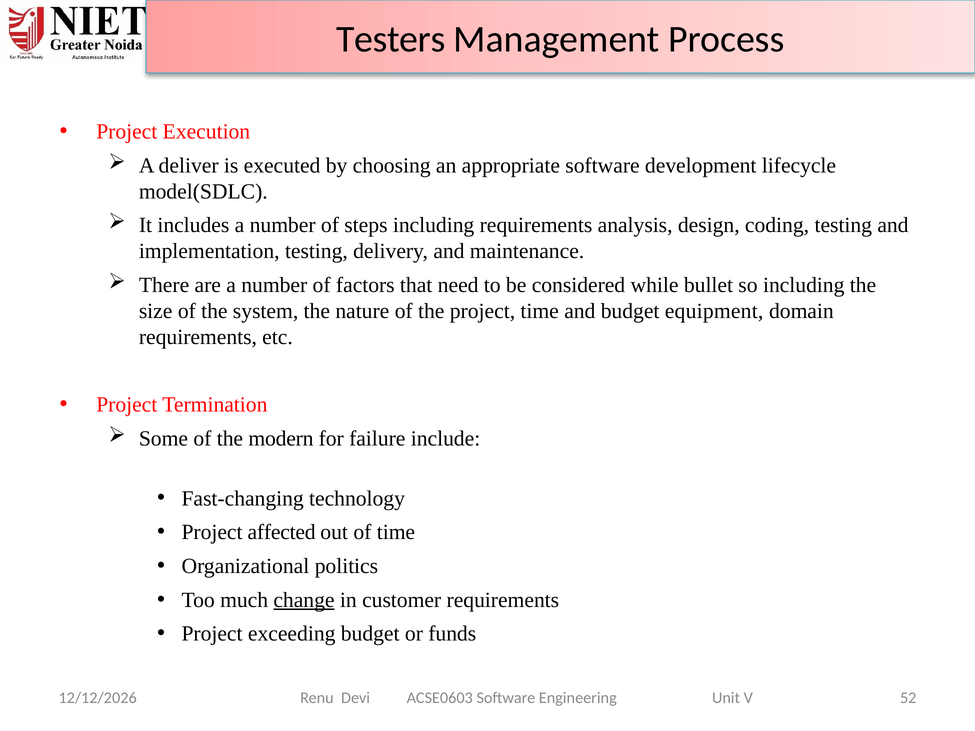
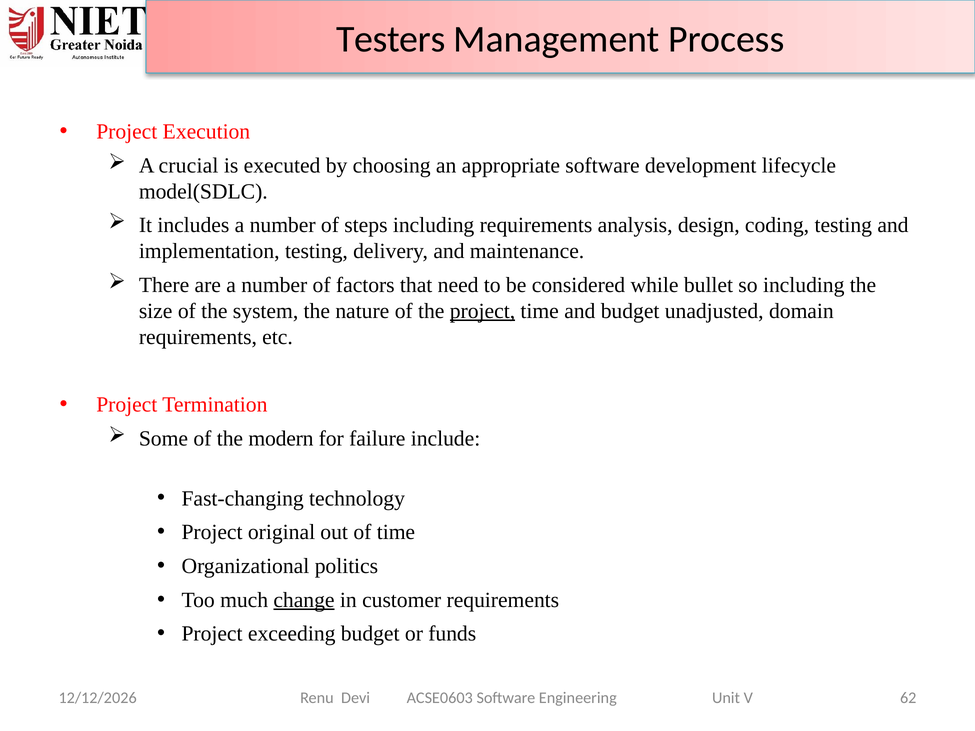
deliver: deliver -> crucial (189, 165)
project underline: none -> present (482, 311)
equipment: equipment -> unadjusted (714, 311)
affected: affected -> original (282, 532)
52: 52 -> 62 (908, 698)
